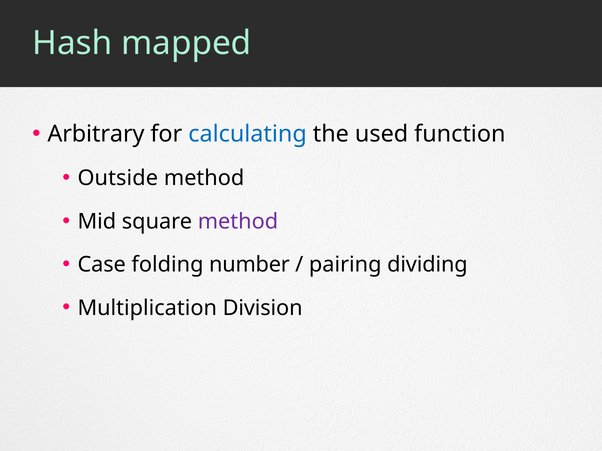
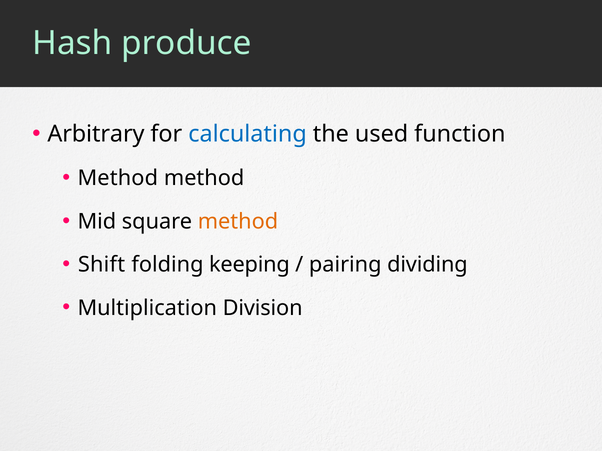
mapped: mapped -> produce (186, 43)
Outside: Outside -> Method (118, 179)
method colour: purple -> orange (238, 222)
Case: Case -> Shift (102, 265)
number: number -> keeping (249, 265)
